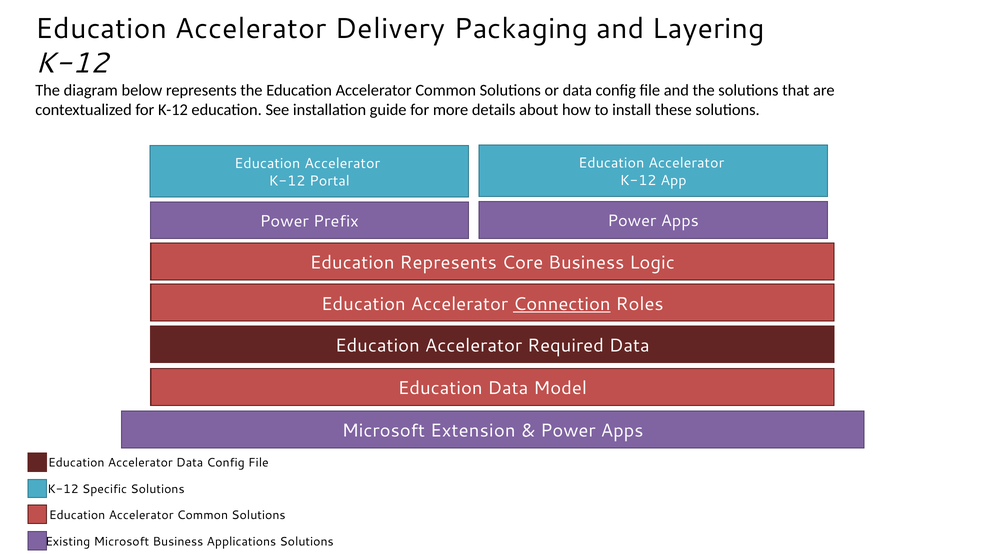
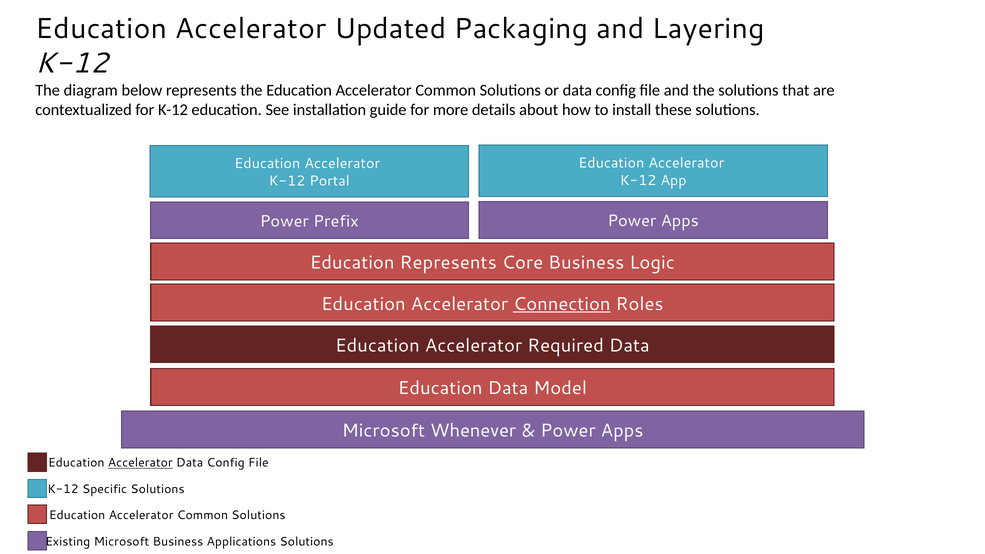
Delivery: Delivery -> Updated (390, 29)
Extension: Extension -> Whenever (473, 431)
Accelerator underline: none -> present (140, 463)
